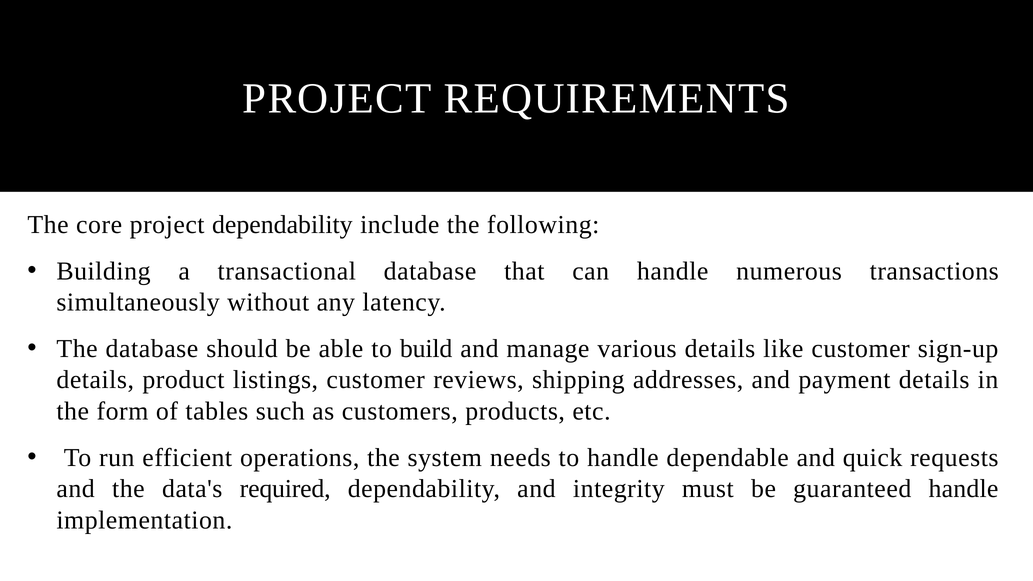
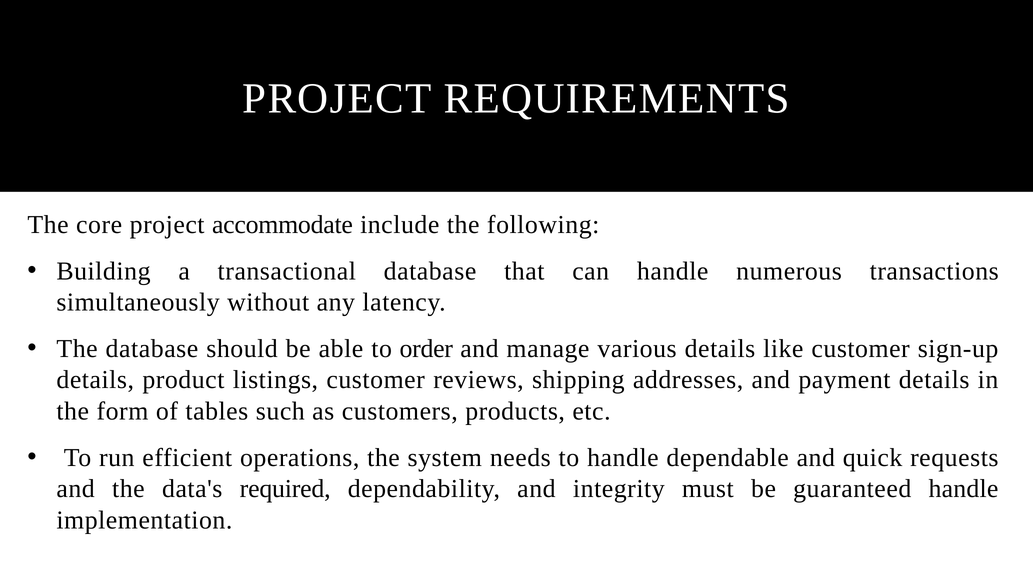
project dependability: dependability -> accommodate (282, 225)
build: build -> order (426, 349)
